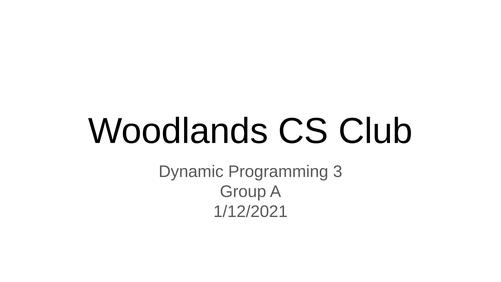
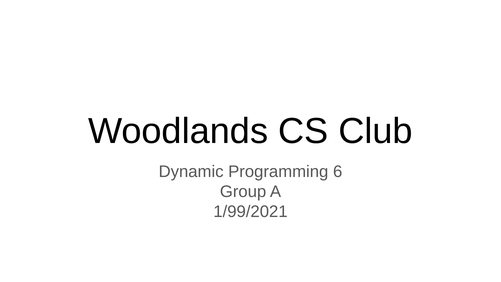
3: 3 -> 6 (338, 171)
1/12/2021: 1/12/2021 -> 1/99/2021 (251, 212)
